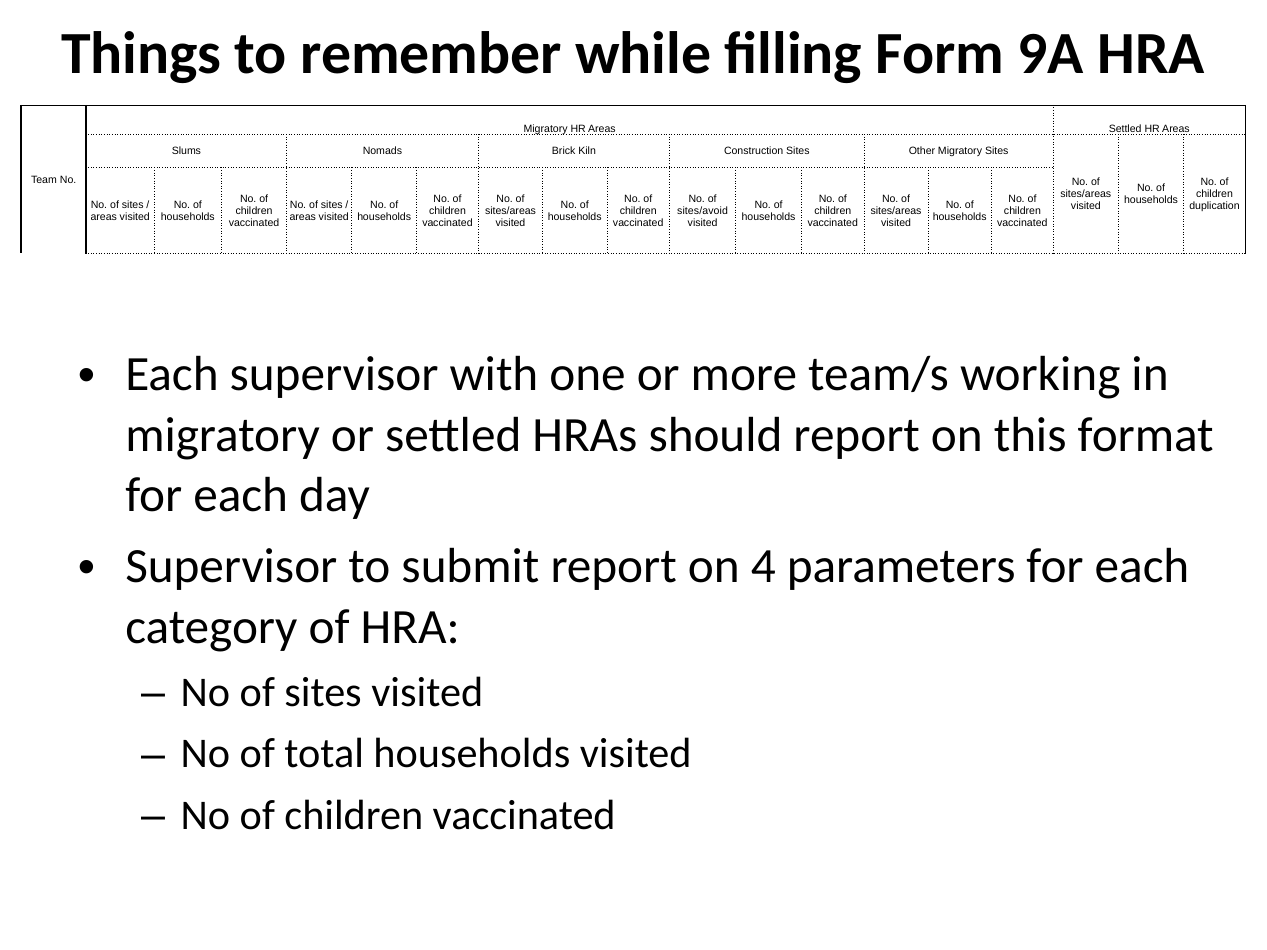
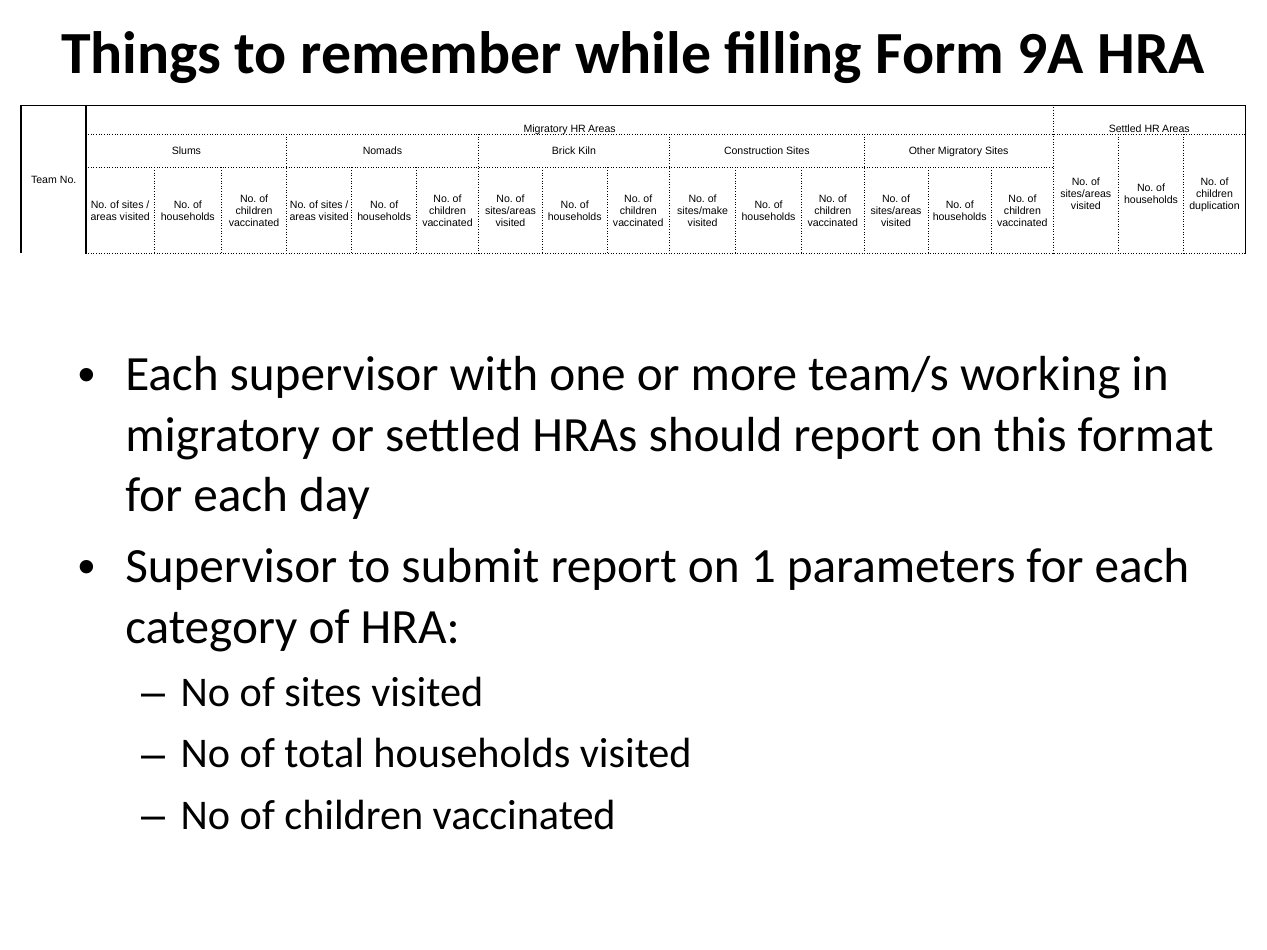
sites/avoid: sites/avoid -> sites/make (703, 211)
4: 4 -> 1 (763, 567)
